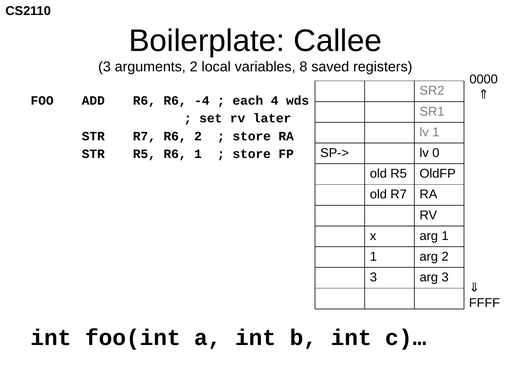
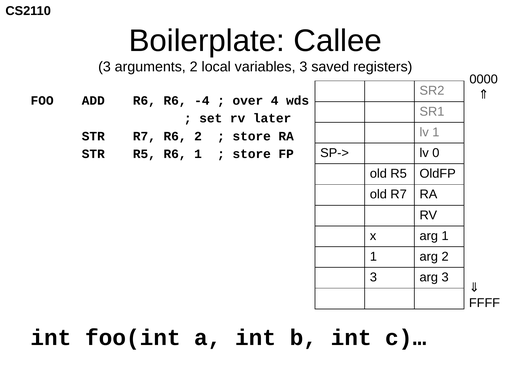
variables 8: 8 -> 3 (303, 67)
each: each -> over (248, 101)
